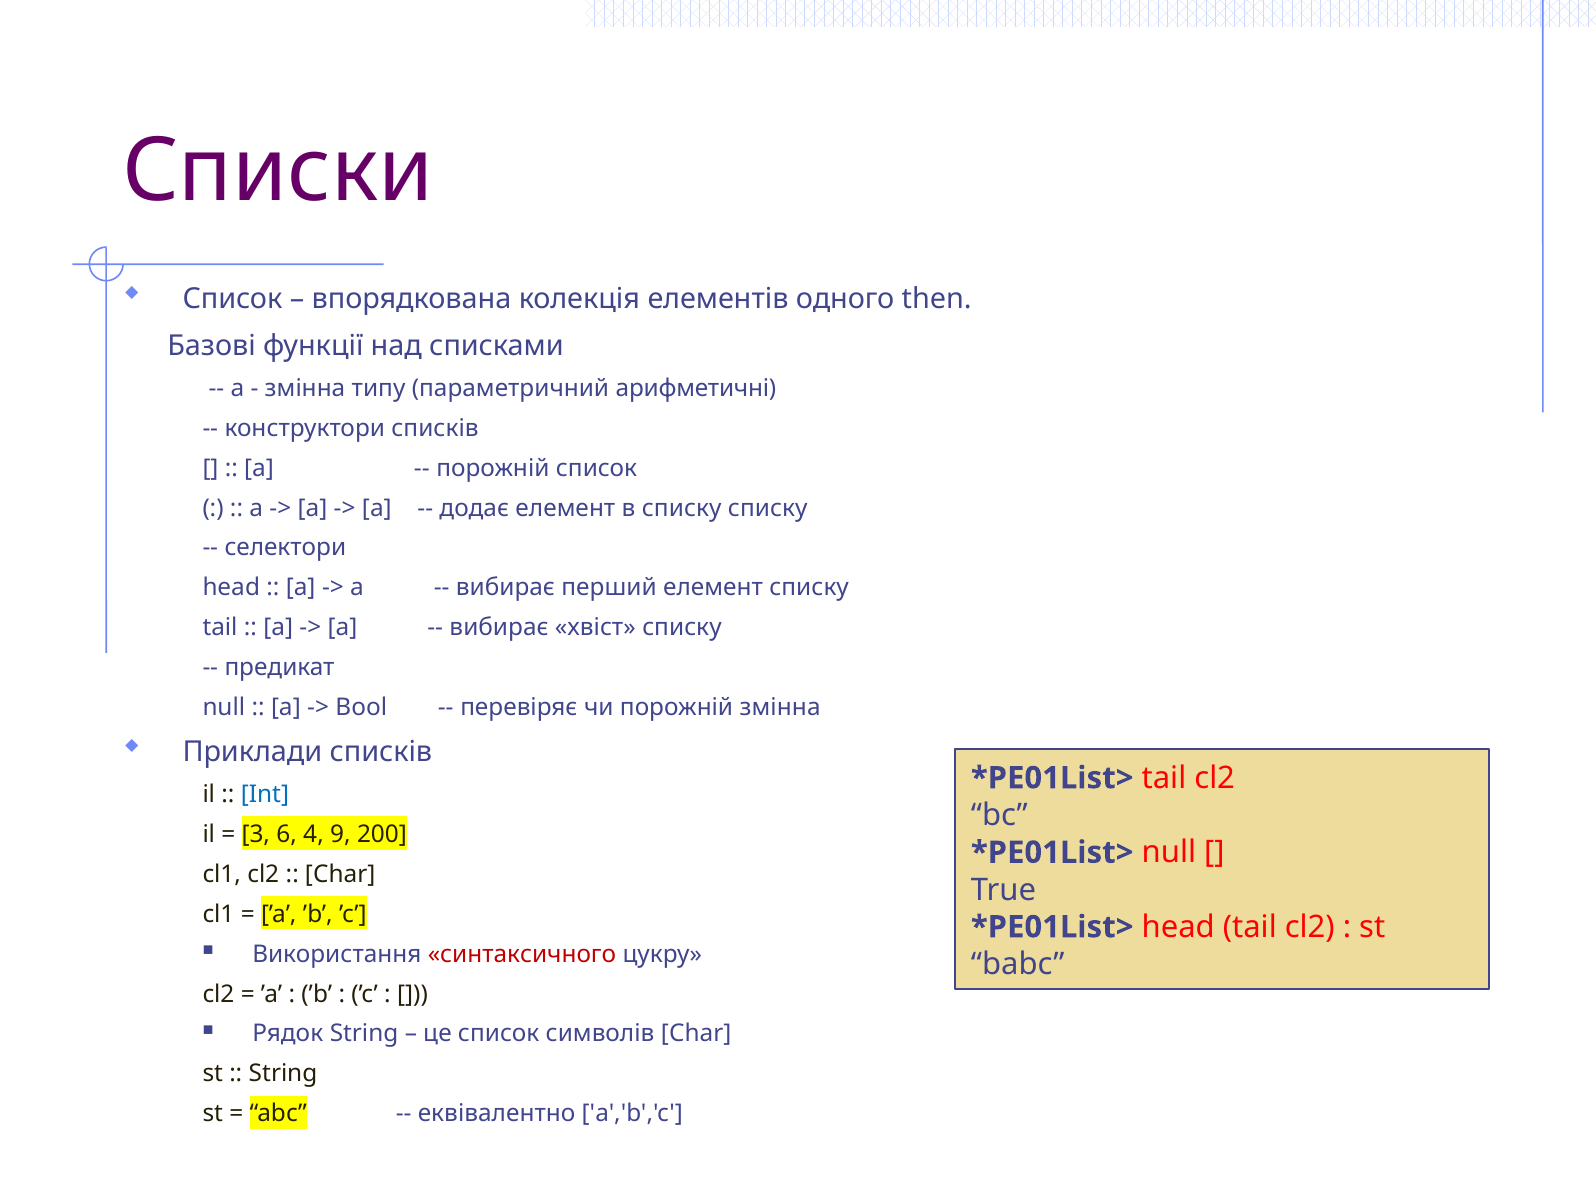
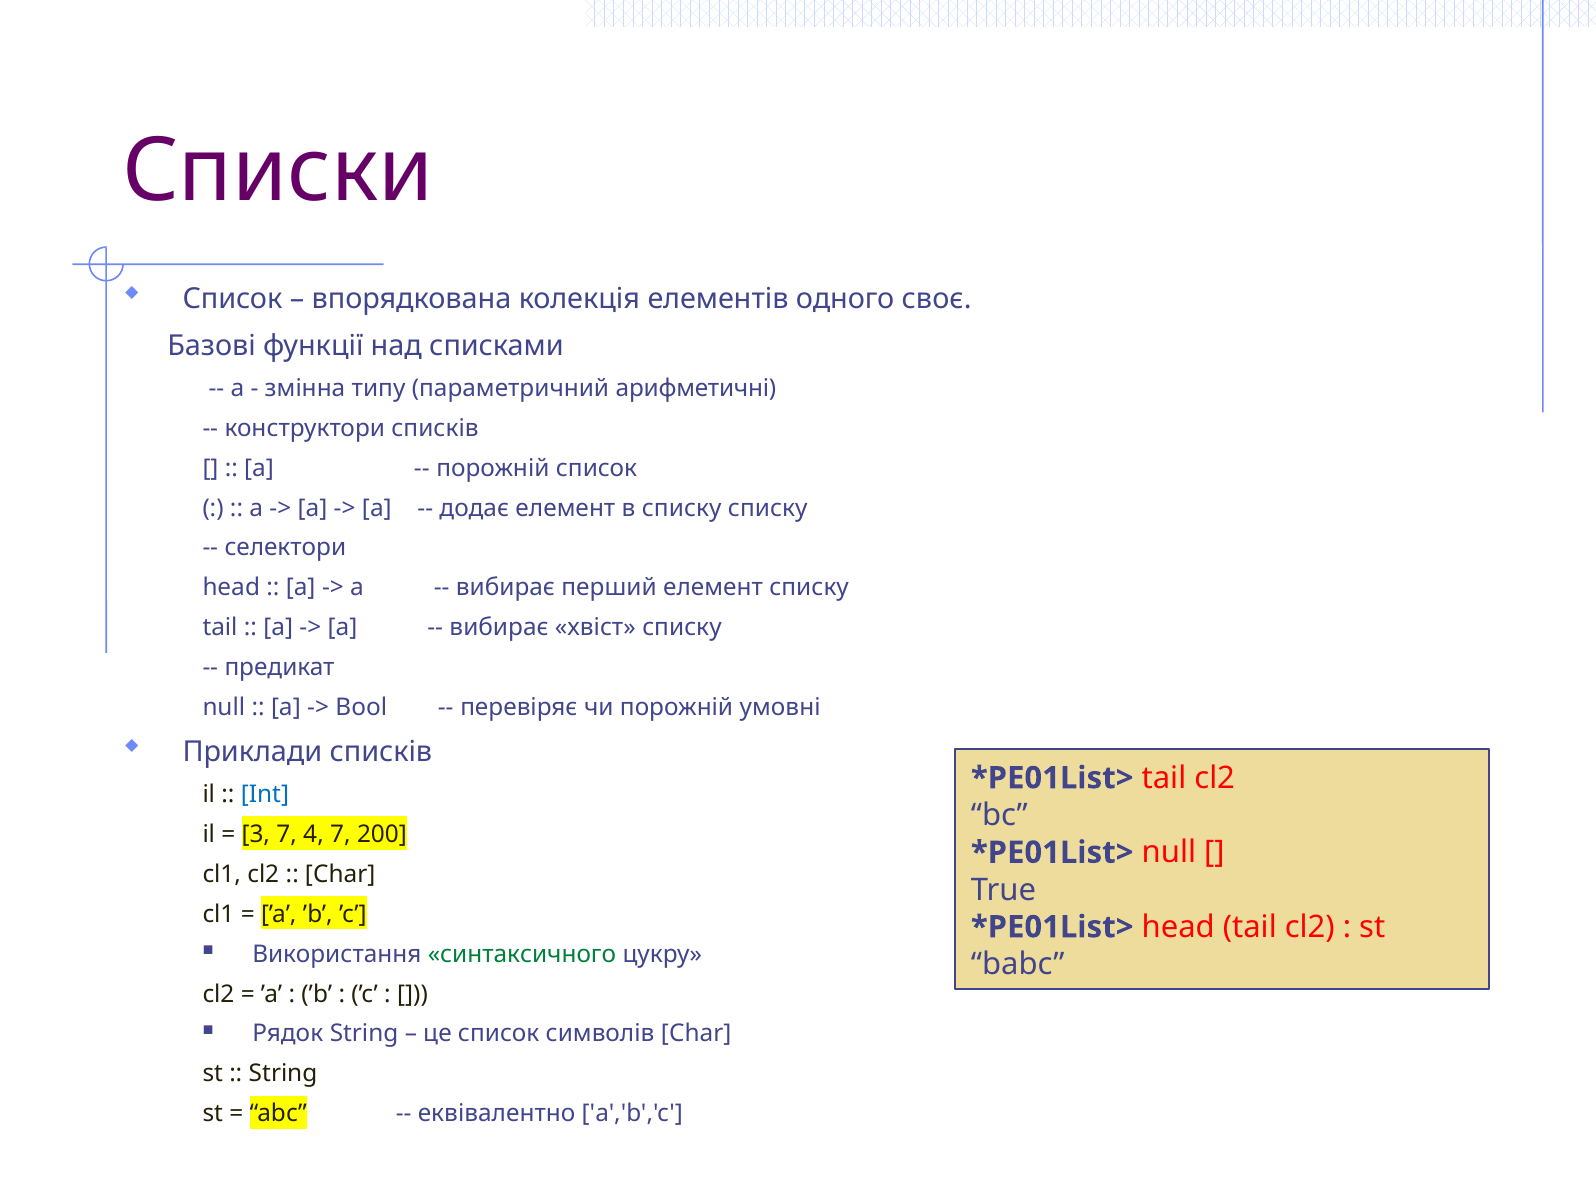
then: then -> своє (937, 299)
порожній змінна: змінна -> умовні (780, 708)
3 6: 6 -> 7 (287, 834)
4 9: 9 -> 7 (340, 834)
синтаксичного colour: red -> green (522, 954)
